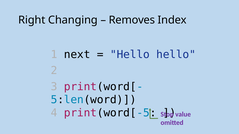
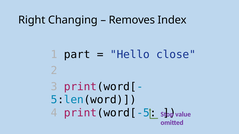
next: next -> part (77, 55)
Hello hello: hello -> close (176, 55)
